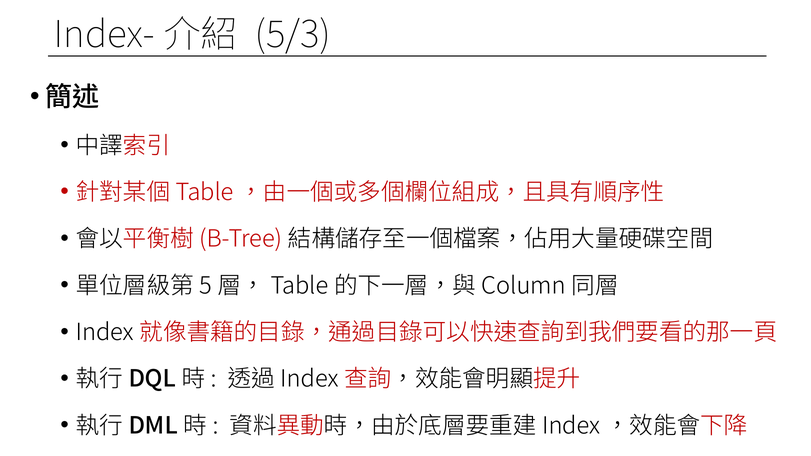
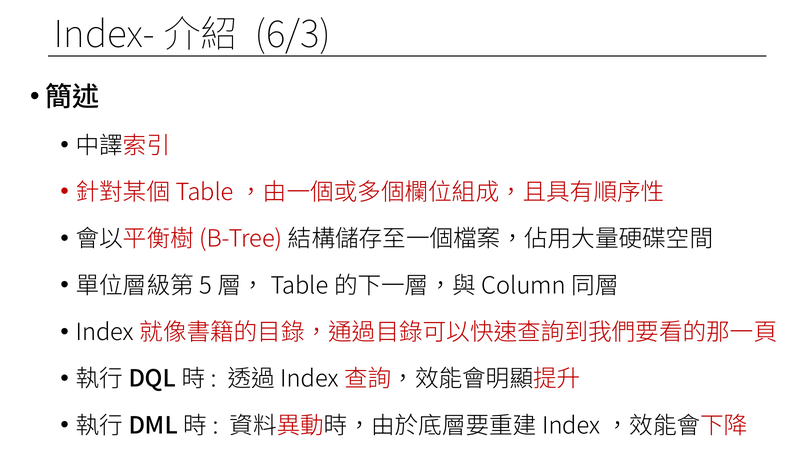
5/3: 5/3 -> 6/3 (293, 35)
